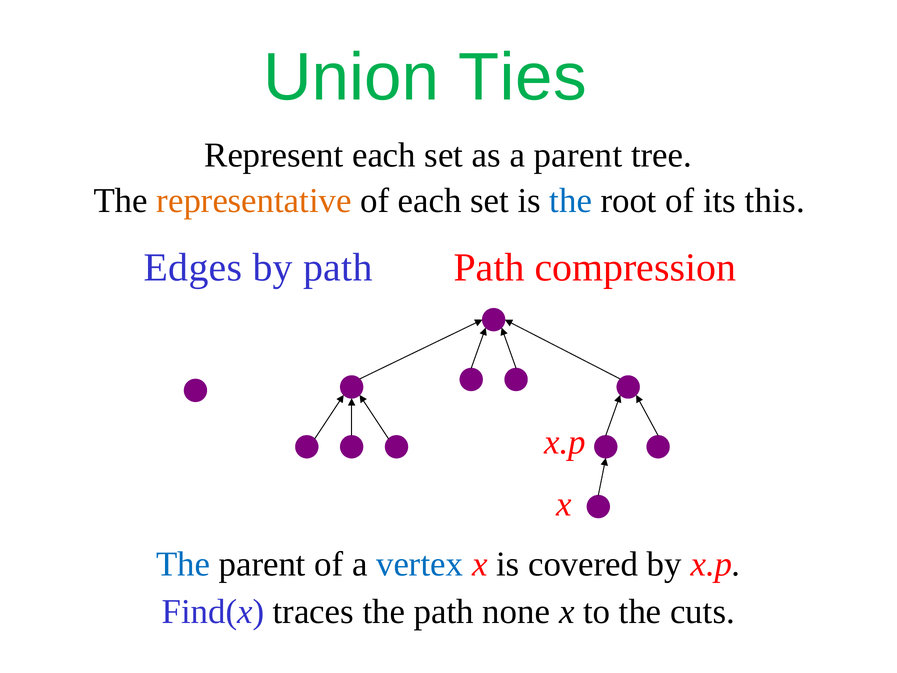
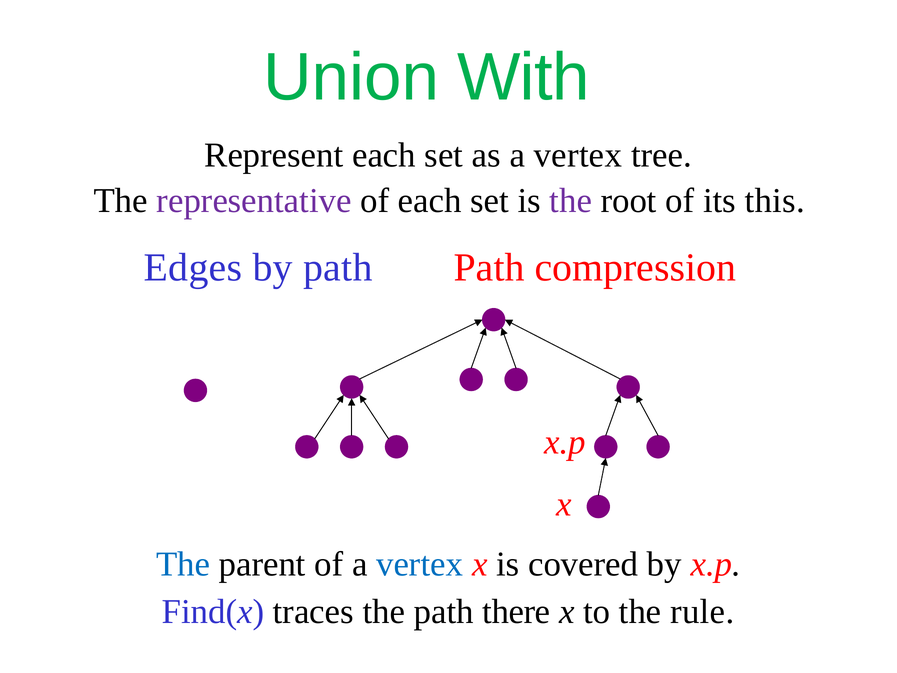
Ties: Ties -> With (523, 77)
as a parent: parent -> vertex (578, 155)
representative colour: orange -> purple (254, 201)
the colour: blue -> purple (571, 201)
none: none -> there (516, 611)
cuts: cuts -> rule (702, 611)
